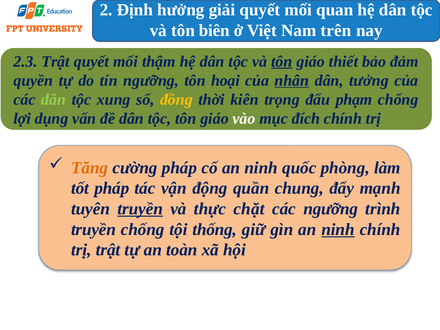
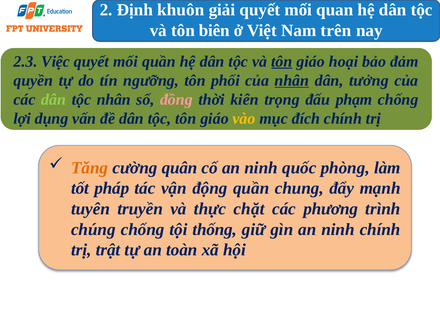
hưởng: hưởng -> khuôn (181, 10)
2.3 Trật: Trật -> Việc (56, 61)
mối thậm: thậm -> quần (159, 61)
thiết: thiết -> hoại (344, 61)
hoại: hoại -> phối (226, 81)
tộc xung: xung -> nhân (114, 100)
đồng colour: yellow -> pink (176, 100)
vào colour: white -> yellow (244, 119)
cường pháp: pháp -> quân (180, 168)
truyền underline: present -> none (140, 209)
các ngưỡng: ngưỡng -> phương (331, 209)
truyền: truyền -> chúng (93, 229)
ninh underline: present -> none (338, 229)
